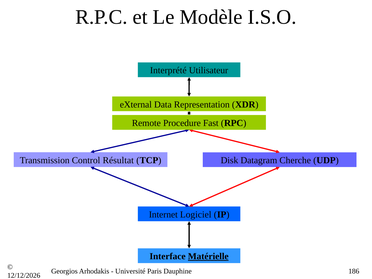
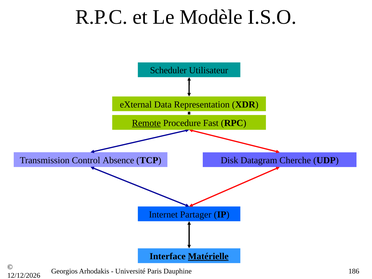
Interprété: Interprété -> Scheduler (168, 70)
Remote underline: none -> present (146, 123)
Résultat: Résultat -> Absence (118, 160)
Logiciel: Logiciel -> Partager (196, 215)
